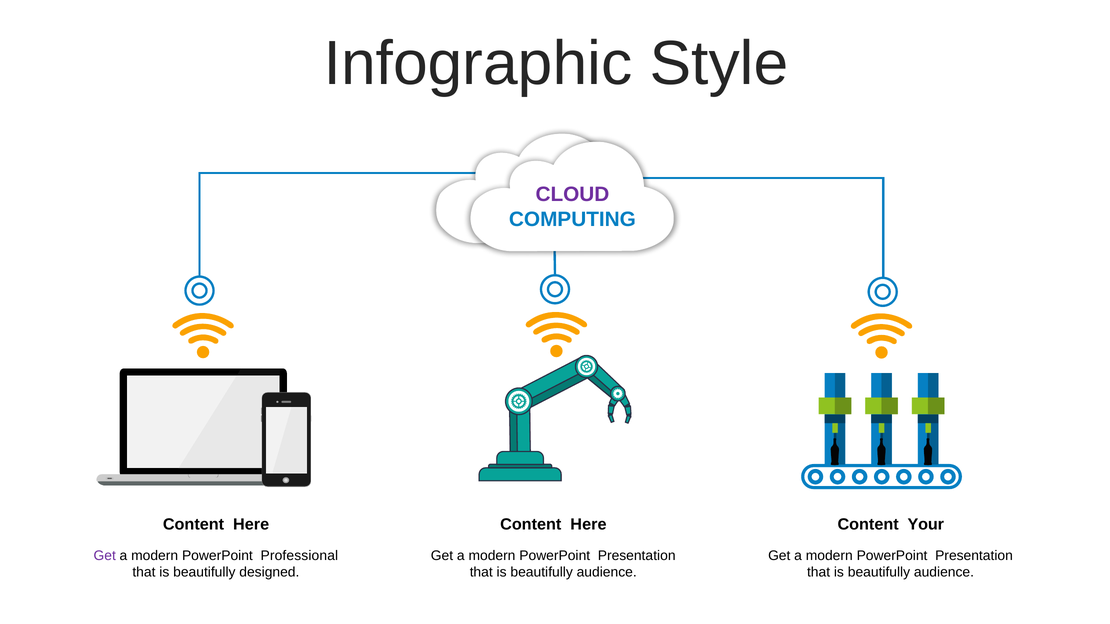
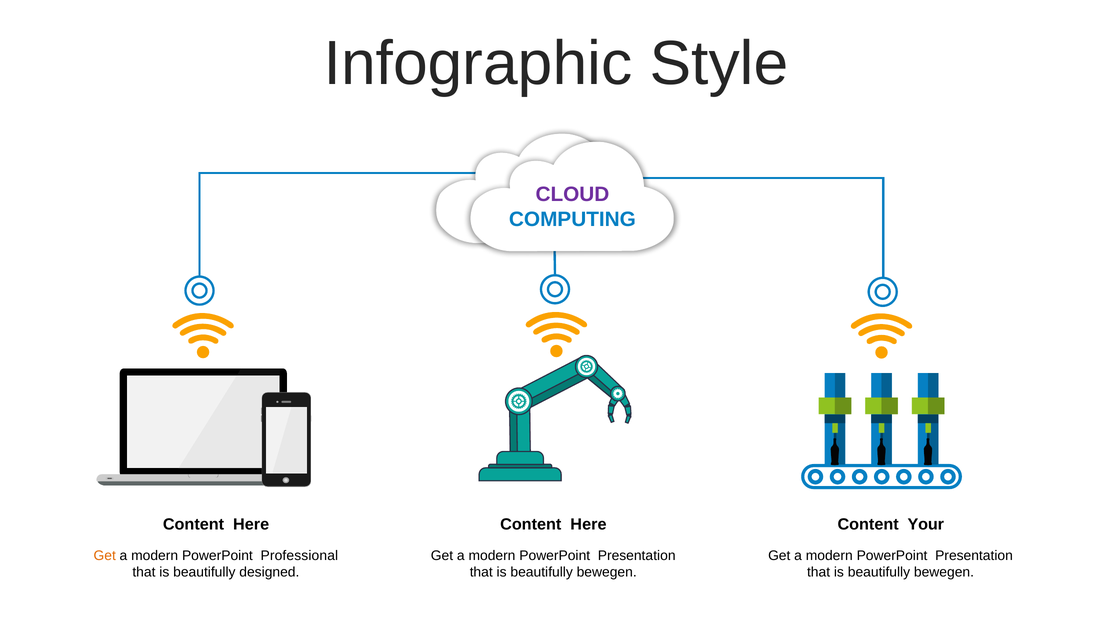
Get colour: purple -> orange (105, 556)
audience: audience -> bewegen (607, 572)
audience: audience -> bewegen (944, 572)
